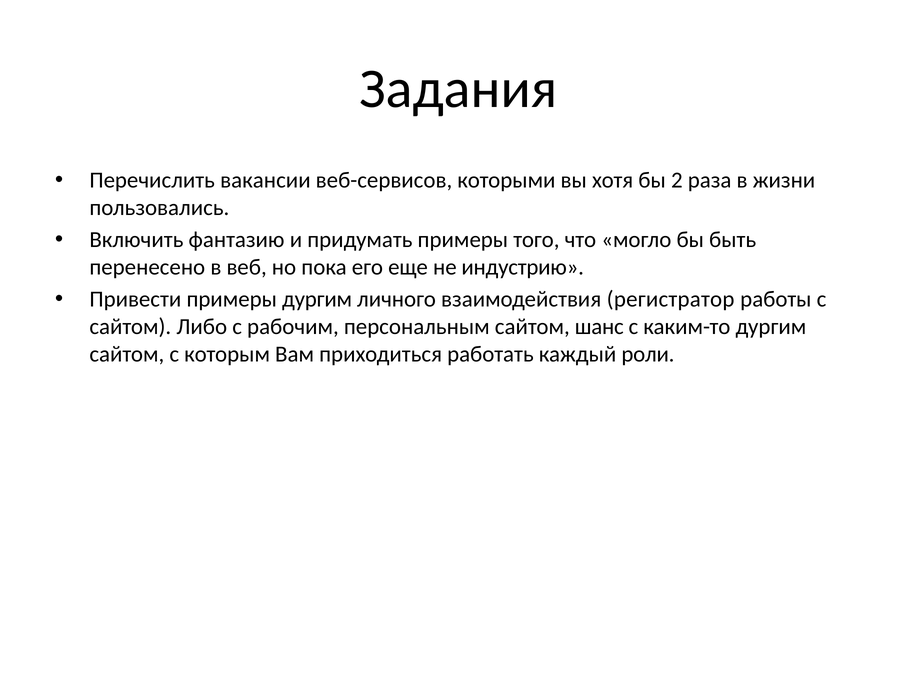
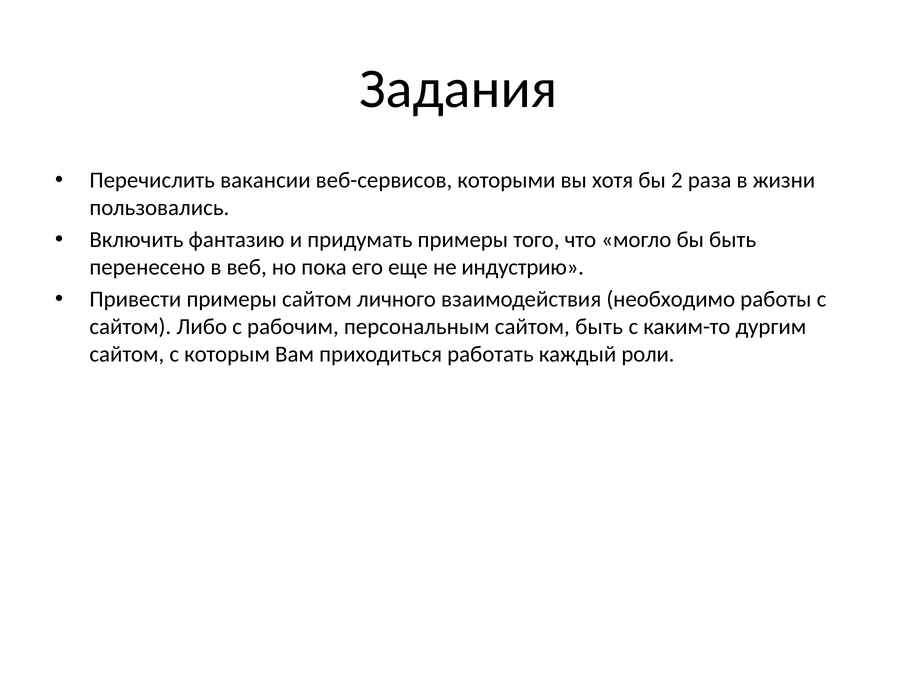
примеры дургим: дургим -> сайтом (317, 300)
регистратор: регистратор -> необходимо (671, 300)
сайтом шанс: шанс -> быть (599, 327)
